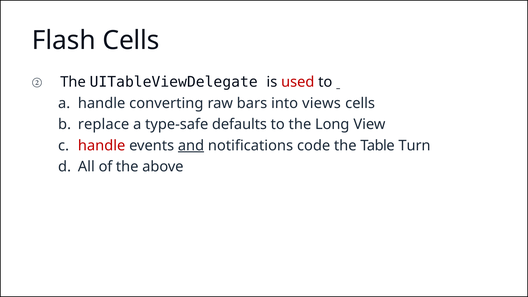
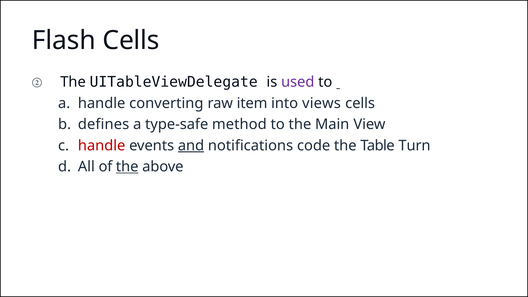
used colour: red -> purple (298, 82)
bars: bars -> item (252, 103)
replace: replace -> defines (104, 124)
defaults: defaults -> method (239, 124)
Long: Long -> Main (332, 124)
the underline: none -> present (127, 167)
